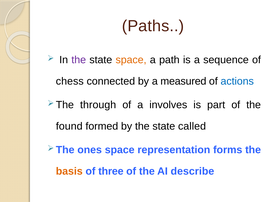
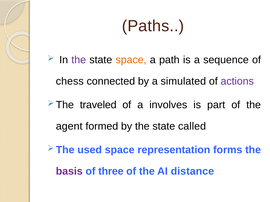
measured: measured -> simulated (183, 81)
actions colour: blue -> purple (237, 81)
through: through -> traveled (98, 105)
found: found -> agent (69, 126)
ones: ones -> used (90, 150)
basis colour: orange -> purple (69, 172)
describe: describe -> distance (192, 172)
